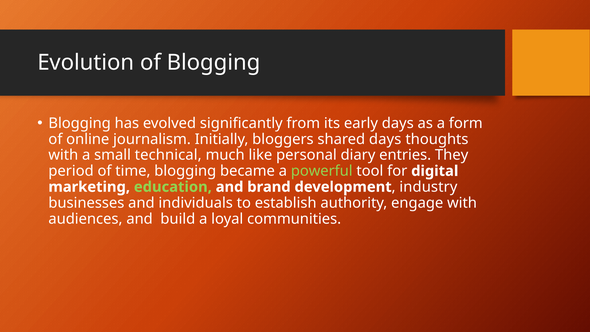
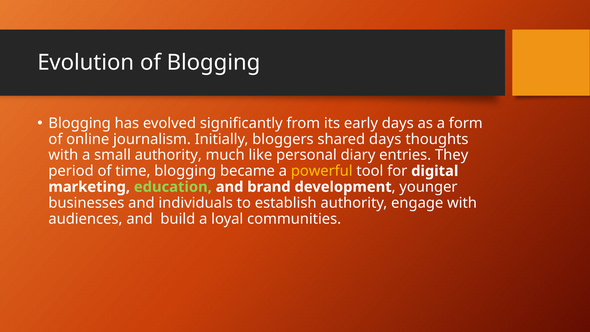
small technical: technical -> authority (168, 155)
powerful colour: light green -> yellow (322, 171)
industry: industry -> younger (428, 187)
